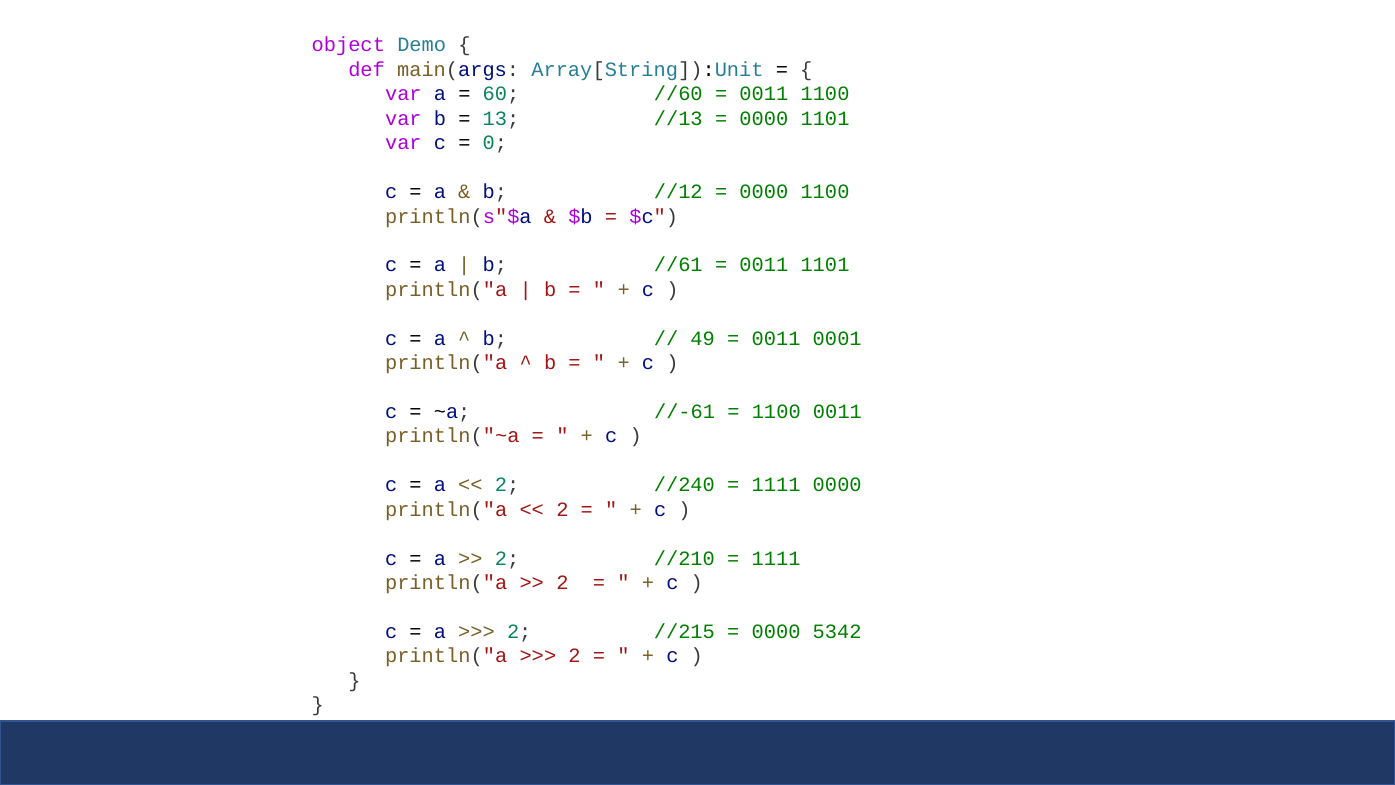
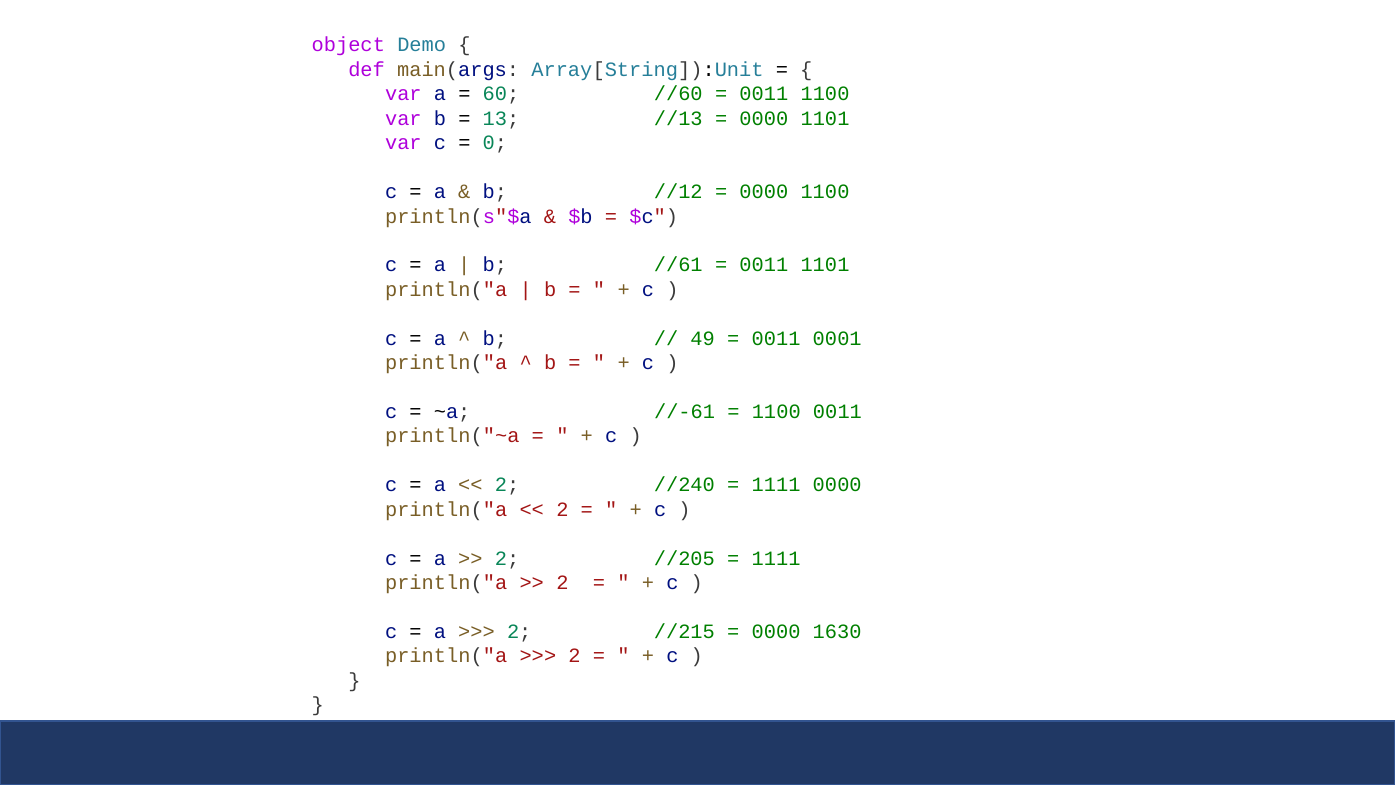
//210: //210 -> //205 (684, 558)
5342: 5342 -> 1630 (837, 631)
